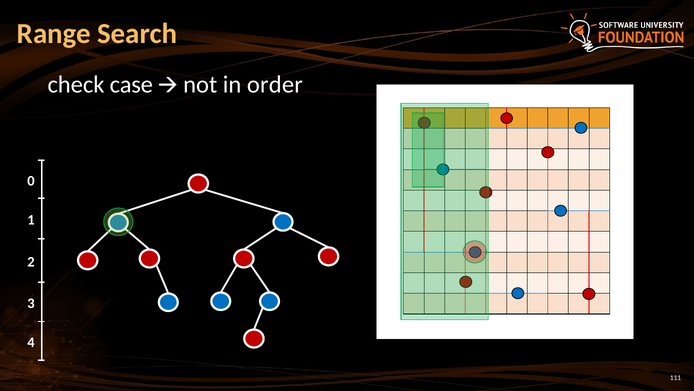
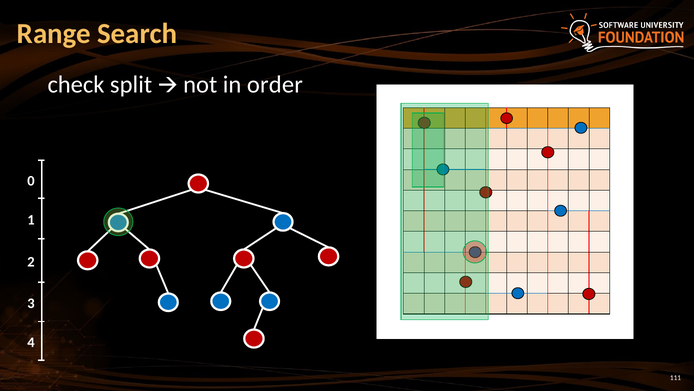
case: case -> split (131, 84)
